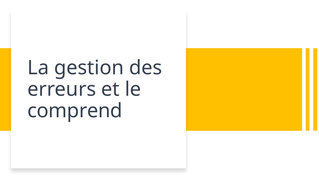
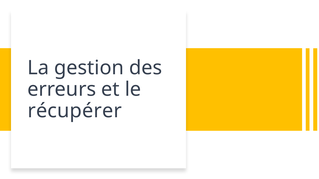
comprend: comprend -> récupérer (75, 111)
